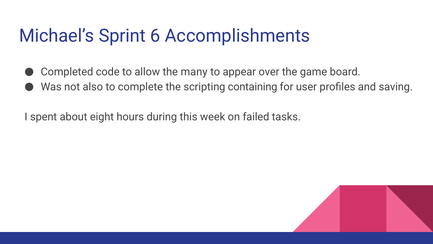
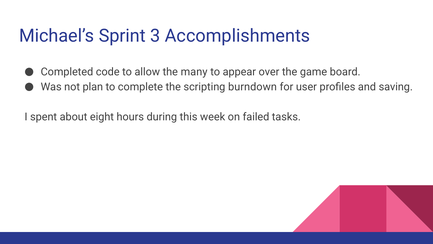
6: 6 -> 3 (155, 36)
also: also -> plan (93, 87)
containing: containing -> burndown (252, 87)
